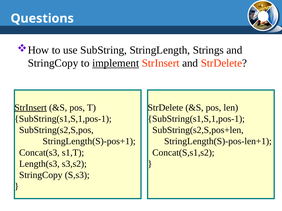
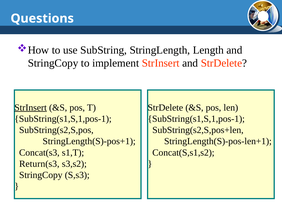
Strings: Strings -> Length (208, 50)
implement underline: present -> none (116, 63)
Length(s3: Length(s3 -> Return(s3 (39, 164)
